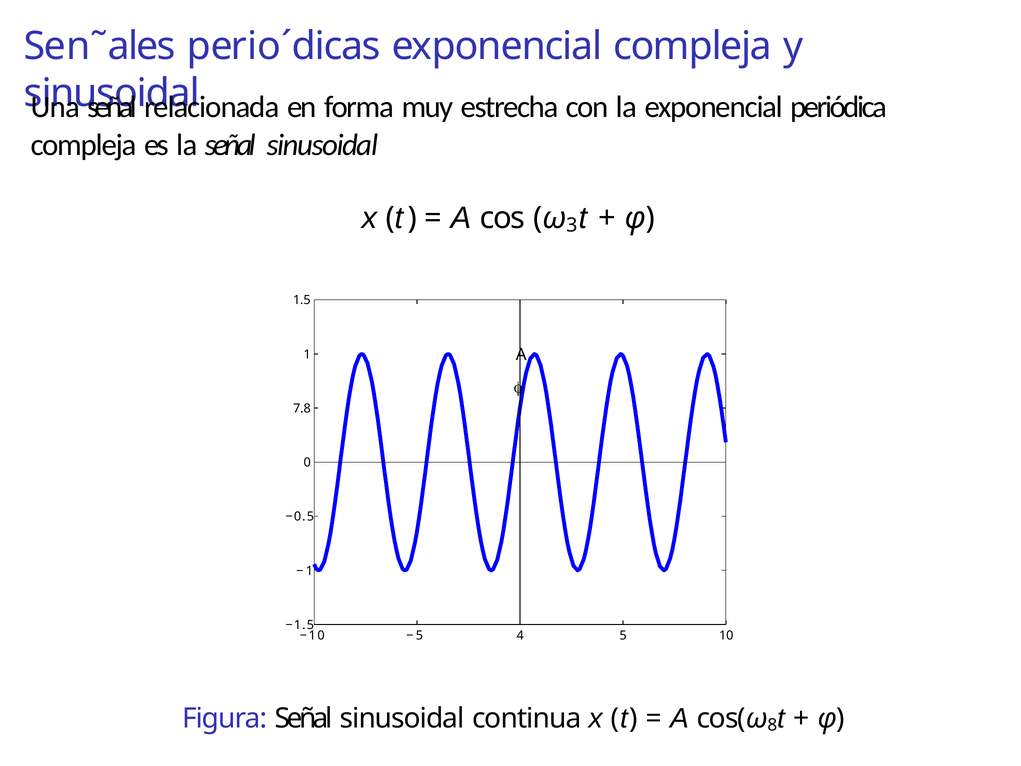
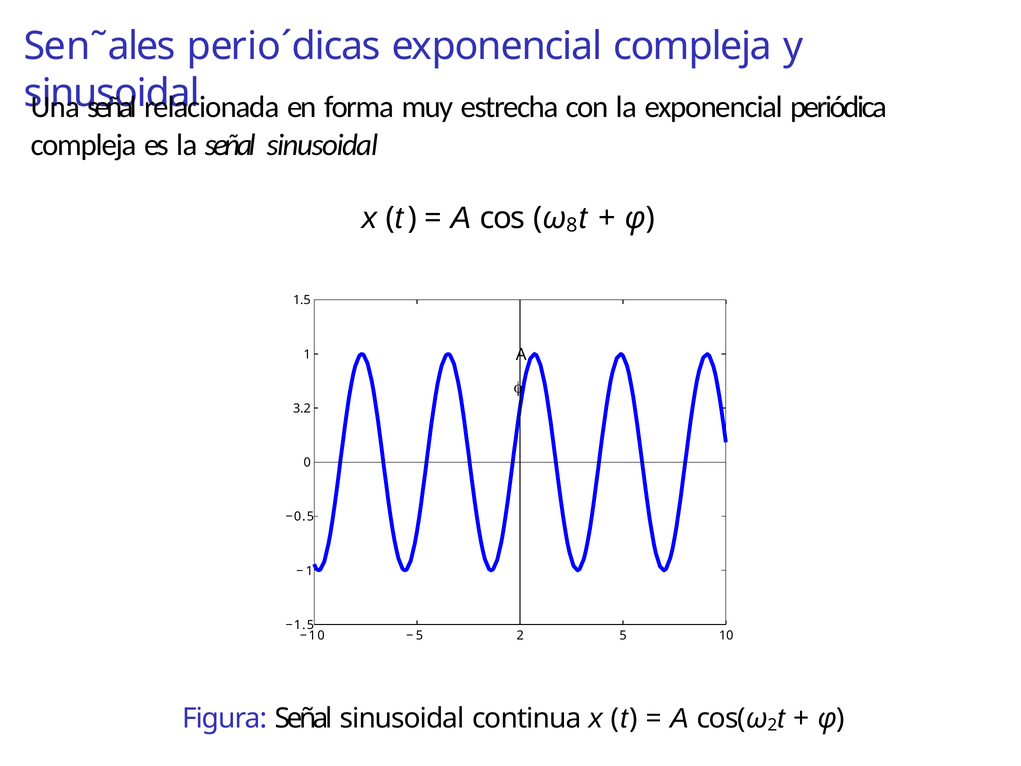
3: 3 -> 8 (572, 225)
7.8: 7.8 -> 3.2 (302, 409)
−5 4: 4 -> 2 (520, 636)
8: 8 -> 2 (772, 726)
